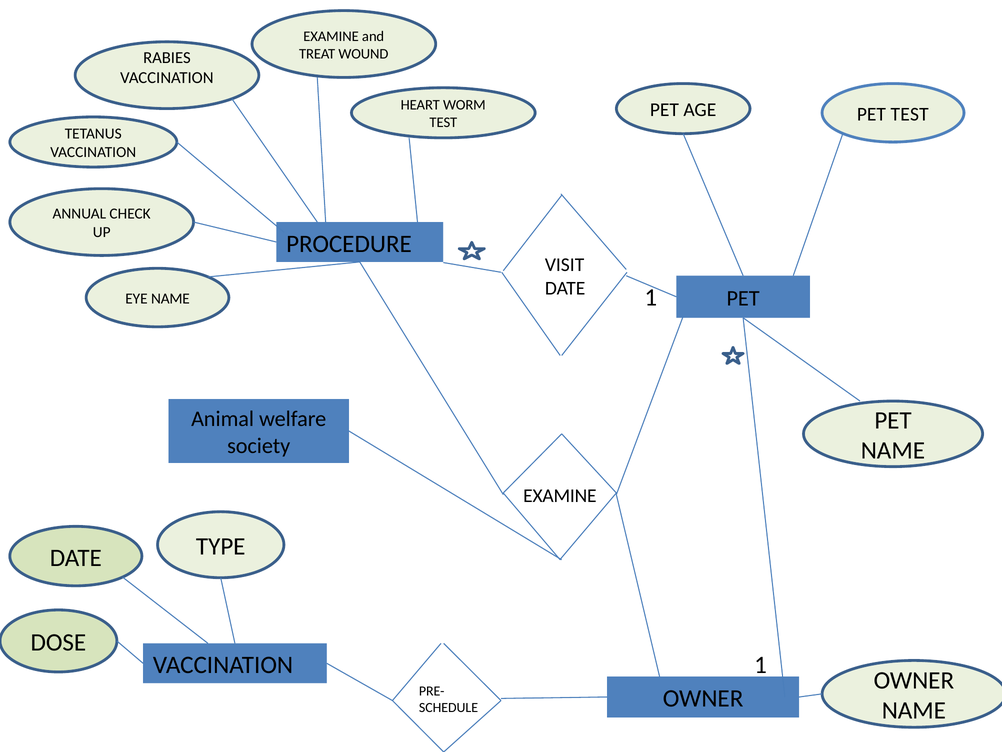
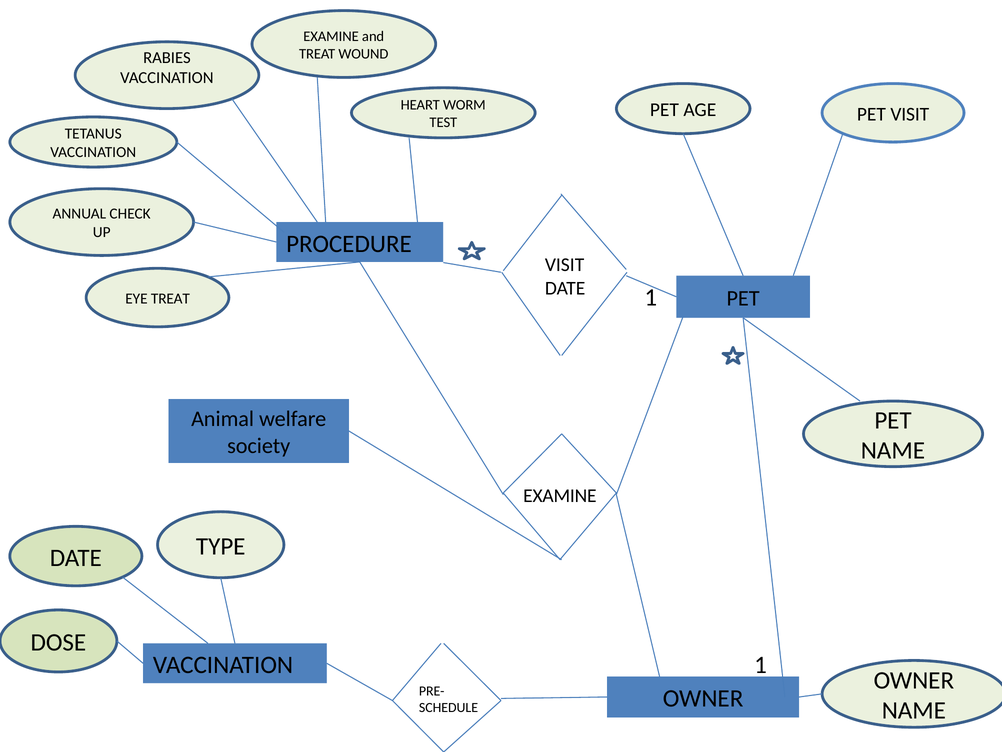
PET TEST: TEST -> VISIT (910, 114)
EYE NAME: NAME -> TREAT (170, 298)
